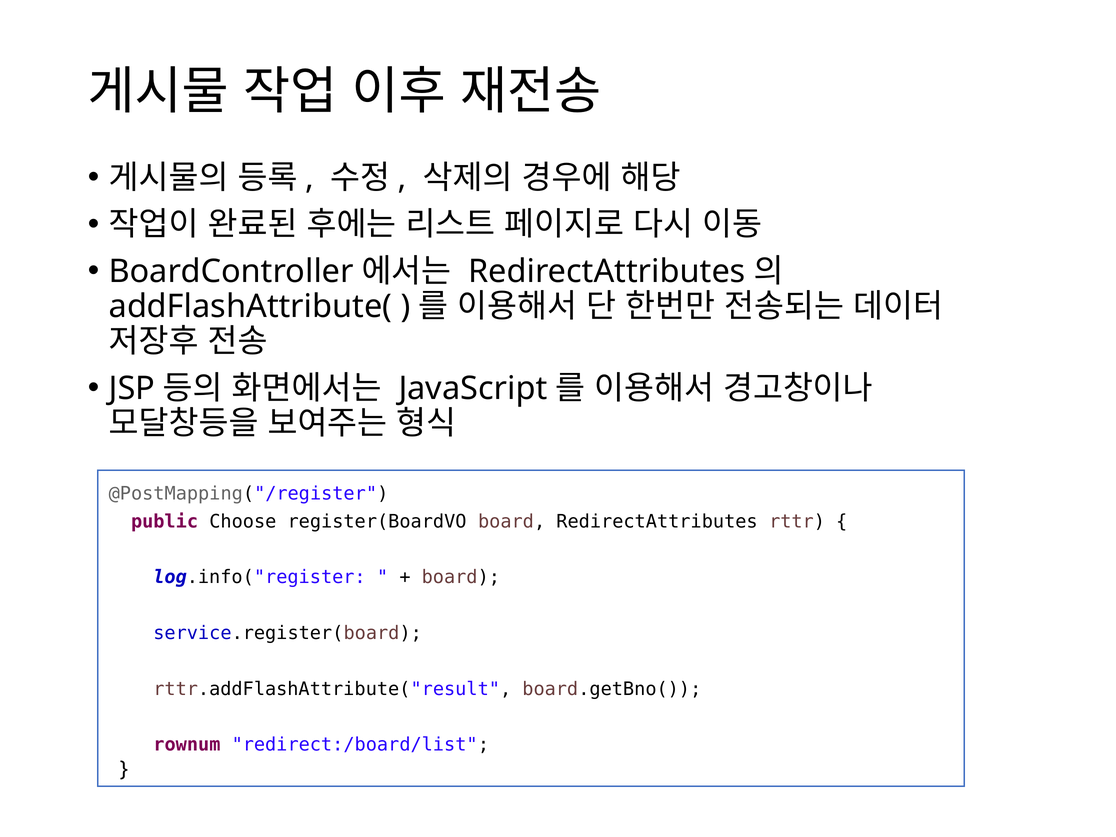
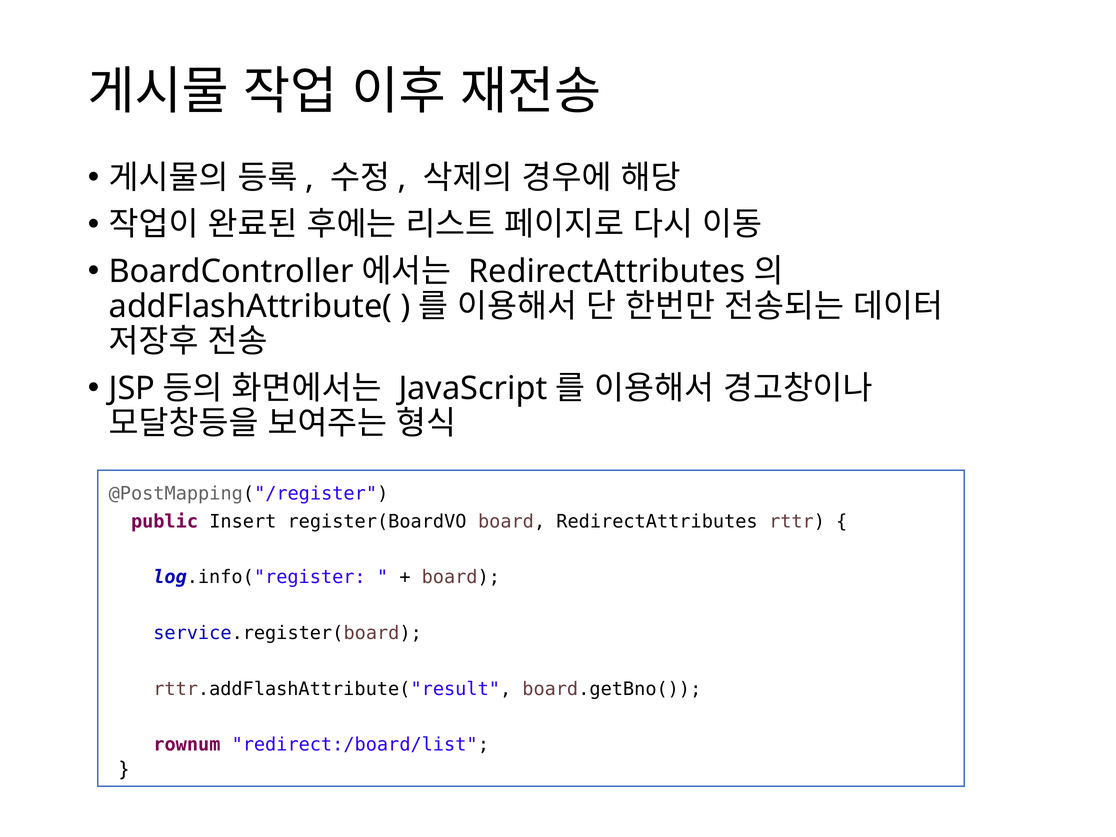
Choose: Choose -> Insert (243, 522)
